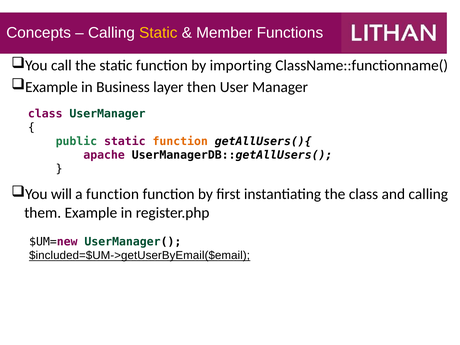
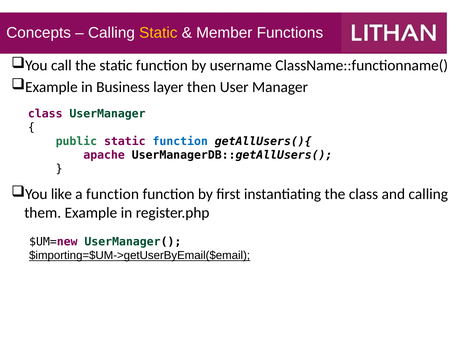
importing: importing -> username (241, 65)
function colour: orange -> blue (180, 141)
will: will -> like (61, 194)
$included=$UM->getUserByEmail($email: $included=$UM->getUserByEmail($email -> $importing=$UM->getUserByEmail($email (140, 255)
